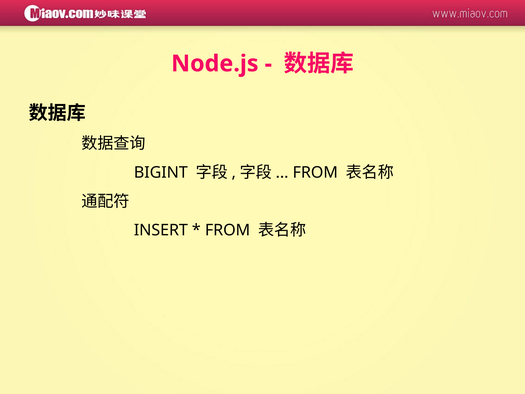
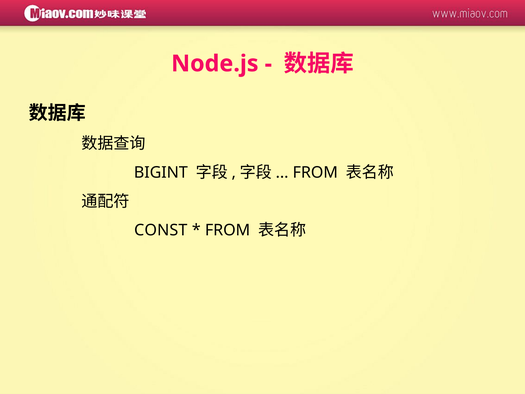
INSERT: INSERT -> CONST (161, 230)
